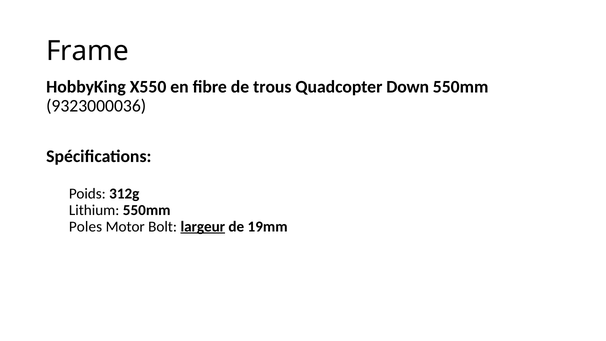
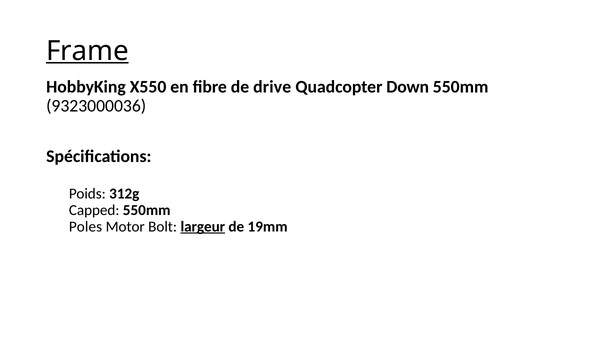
Frame underline: none -> present (88, 51)
trous: trous -> drive (272, 87)
Lithium: Lithium -> Capped (94, 210)
